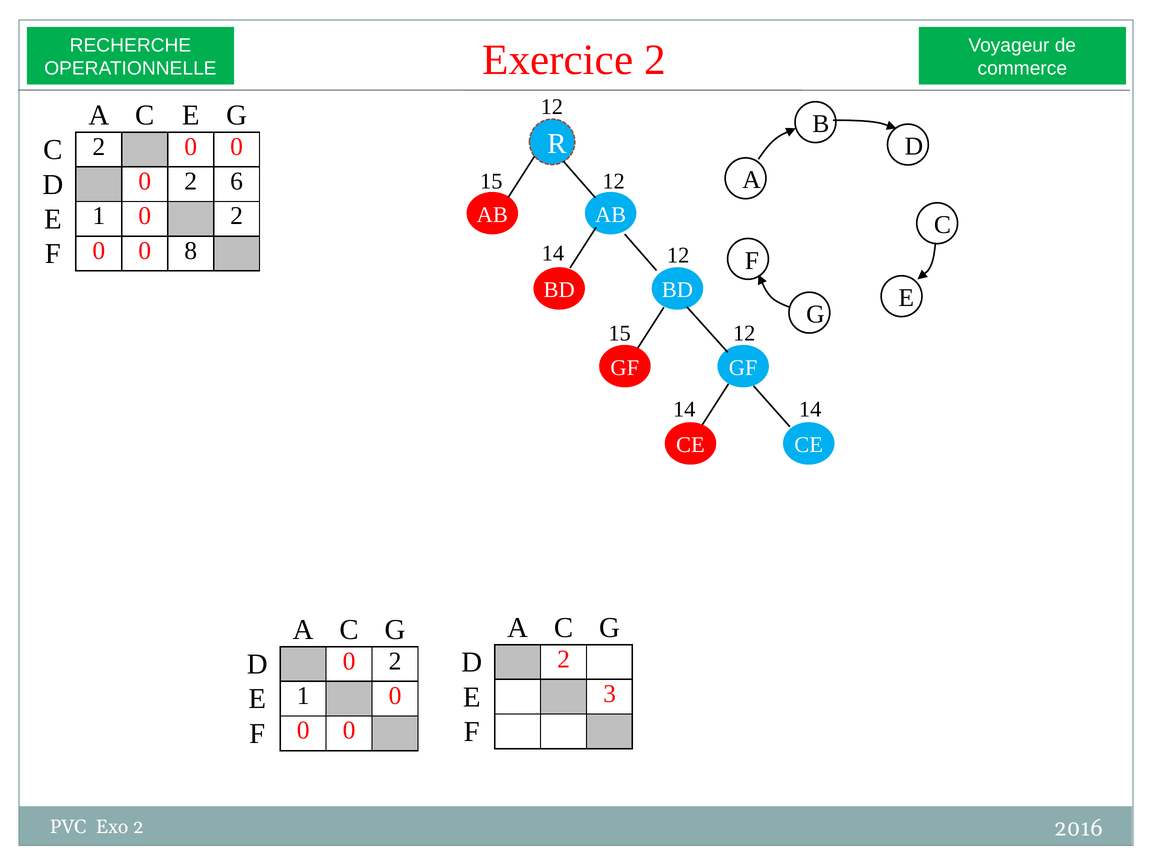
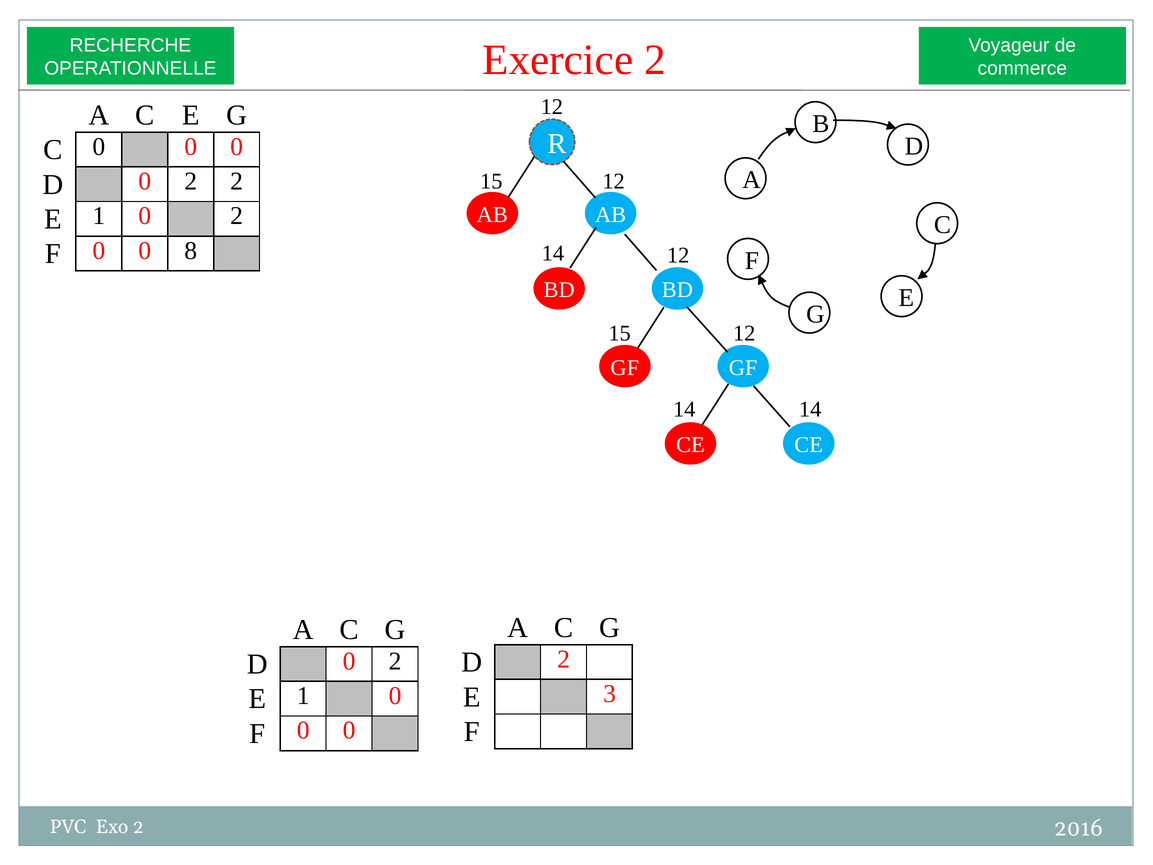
C 2: 2 -> 0 (99, 147)
2 6: 6 -> 2 (237, 181)
